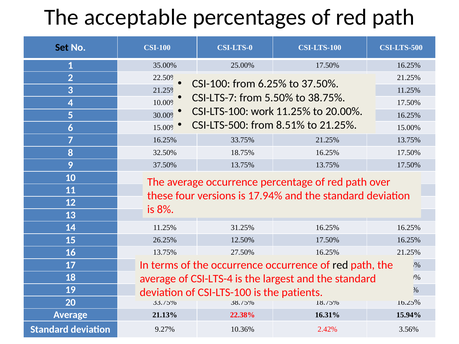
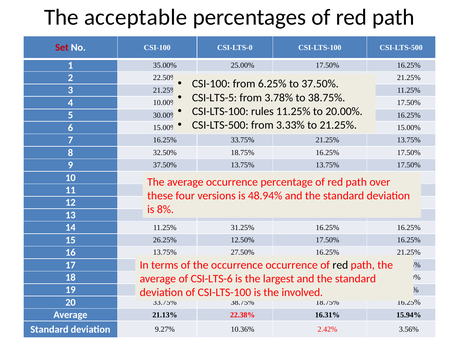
Set colour: black -> red (62, 48)
CSI-LTS-7: CSI-LTS-7 -> CSI-LTS-5 (214, 98)
5.50%: 5.50% -> 3.78% (279, 98)
work: work -> rules (262, 111)
8.51%: 8.51% -> 3.33% (290, 125)
17.94%: 17.94% -> 48.94% (265, 196)
CSI-LTS-4: CSI-LTS-4 -> CSI-LTS-6 (212, 279)
patients: patients -> involved (302, 293)
